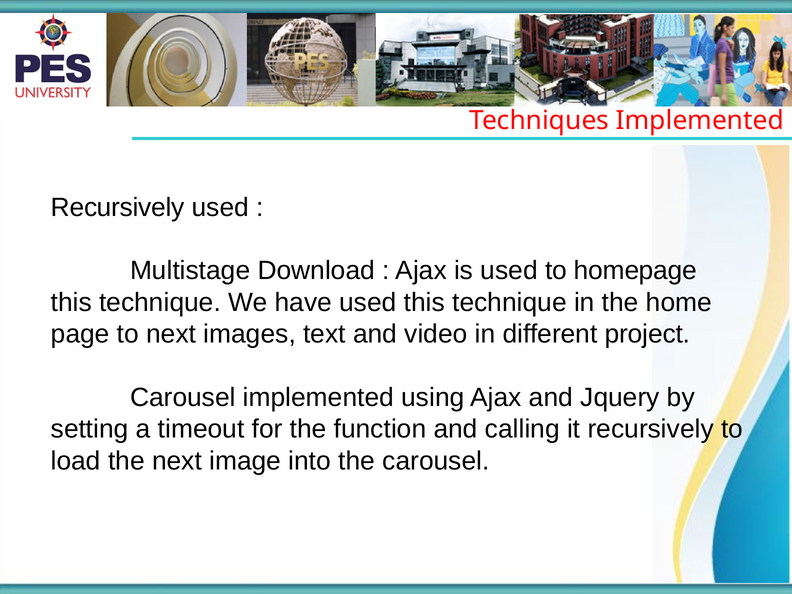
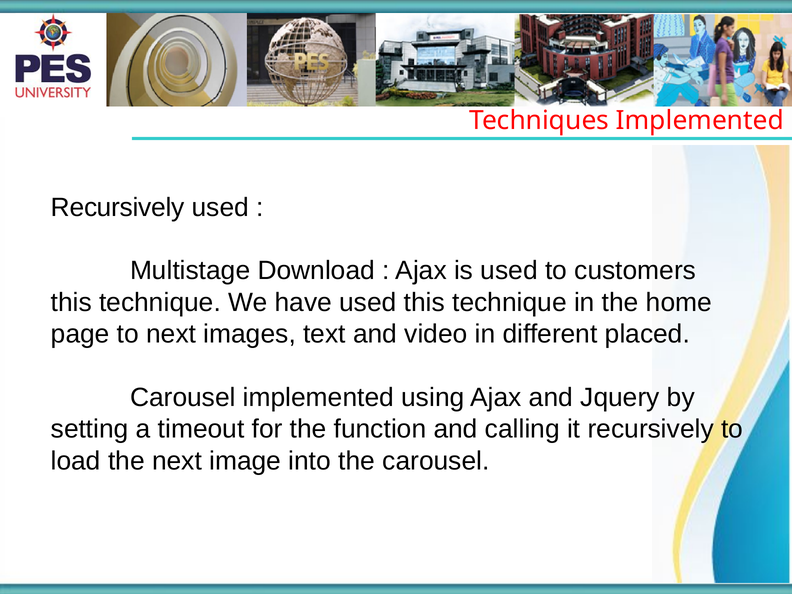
homepage: homepage -> customers (635, 271)
project: project -> placed (647, 334)
